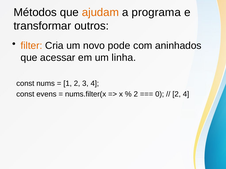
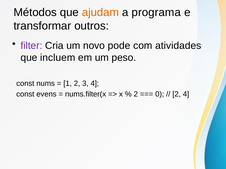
filter colour: orange -> purple (31, 46)
aninhados: aninhados -> atividades (178, 46)
acessar: acessar -> incluem (58, 58)
linha: linha -> peso (124, 58)
